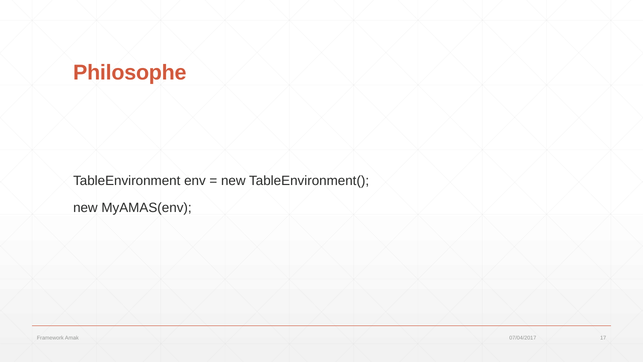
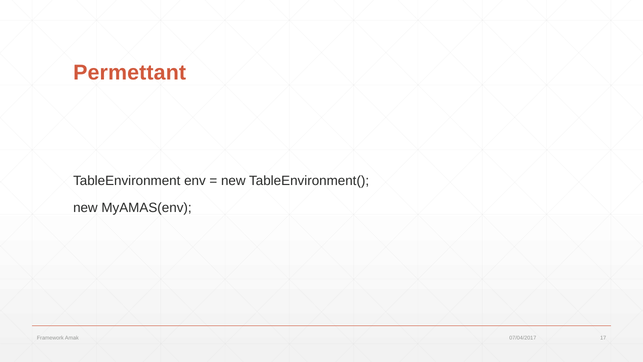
Philosophe: Philosophe -> Permettant (130, 73)
